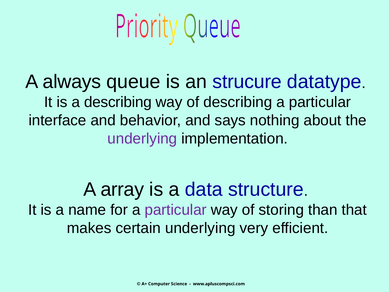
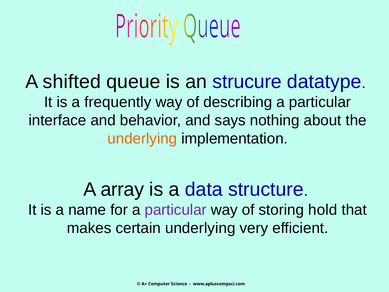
always: always -> shifted (72, 82)
a describing: describing -> frequently (118, 102)
underlying colour: purple -> orange (142, 138)
than: than -> hold (323, 210)
